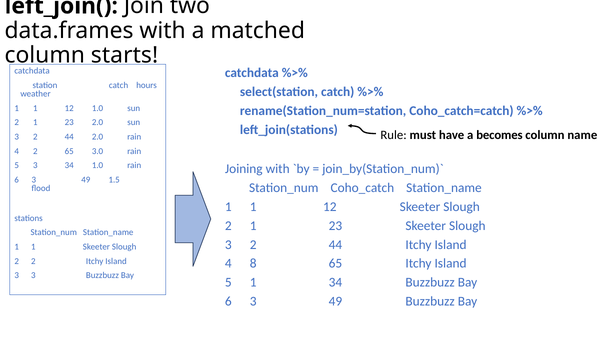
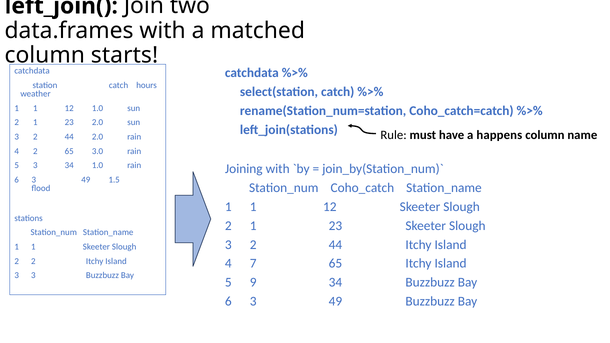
becomes: becomes -> happens (499, 135)
8: 8 -> 7 (253, 264)
5 1: 1 -> 9 (253, 283)
